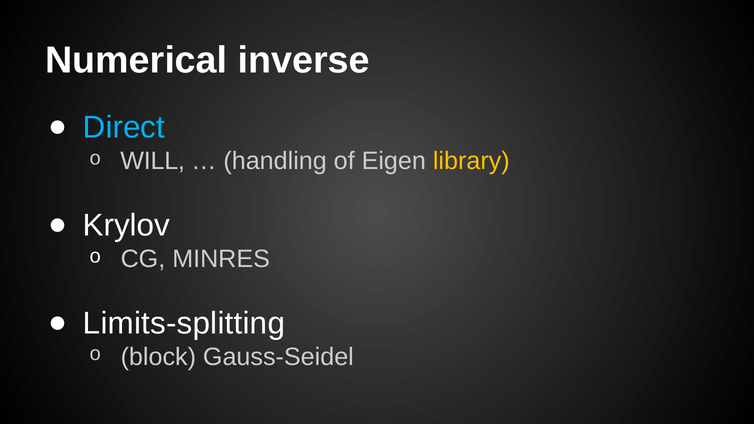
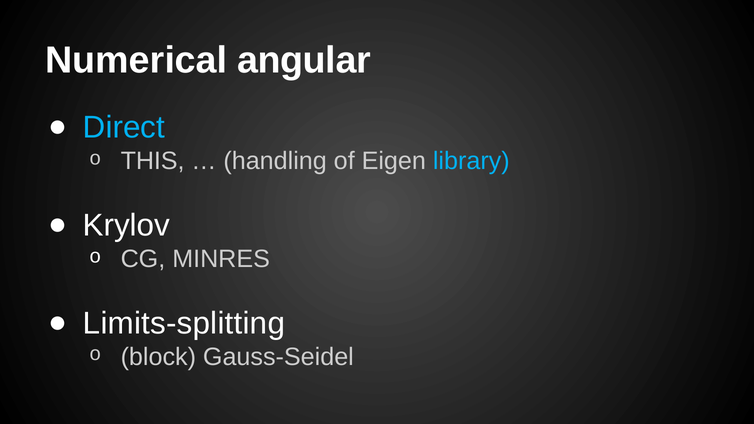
inverse: inverse -> angular (304, 60)
WILL: WILL -> THIS (153, 161)
library colour: yellow -> light blue (471, 161)
